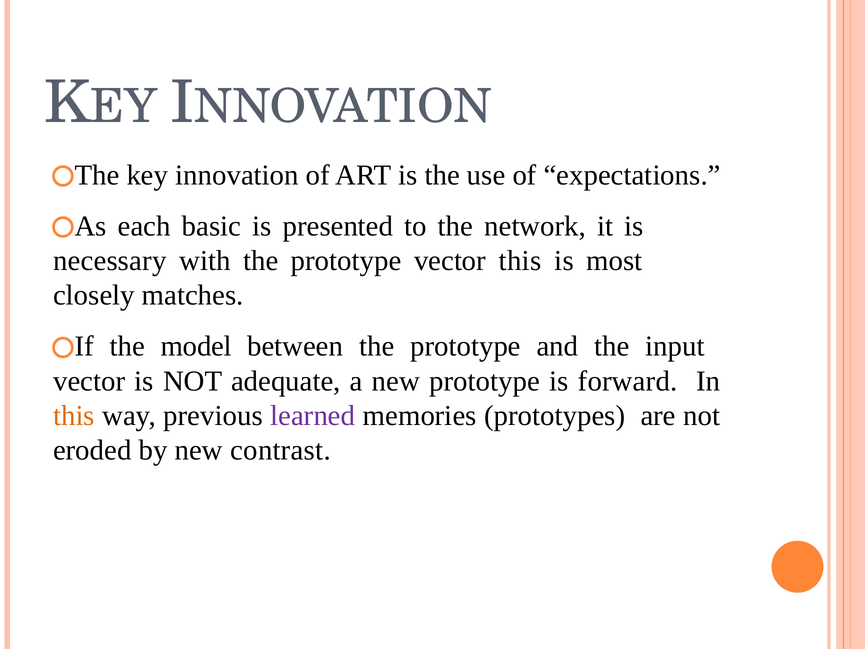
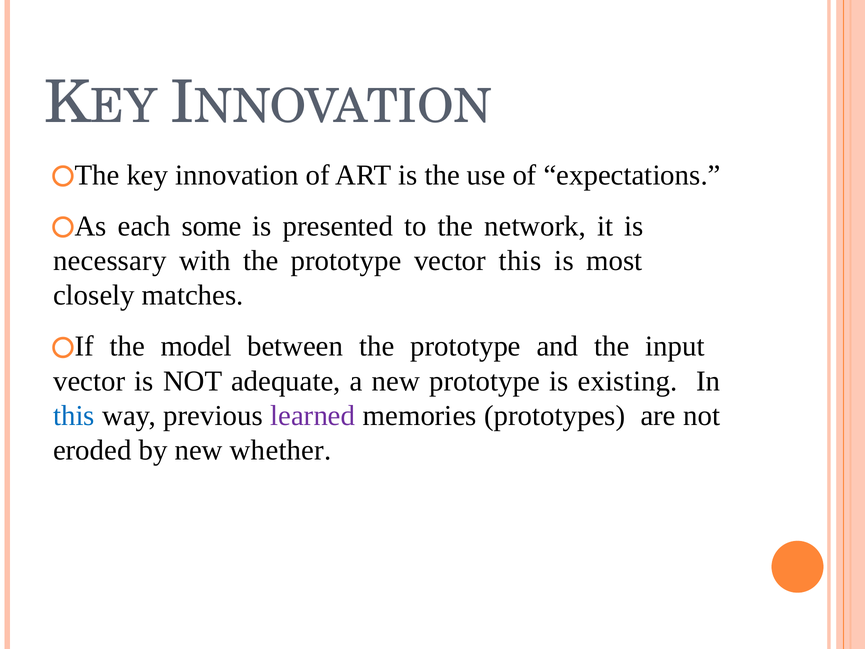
basic: basic -> some (212, 226)
forward: forward -> existing (628, 381)
this colour: orange -> blue (74, 416)
contrast: contrast -> whether (281, 450)
